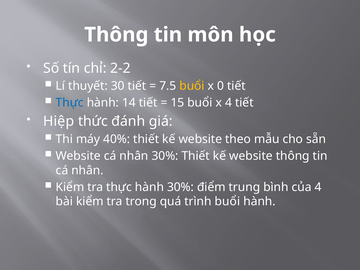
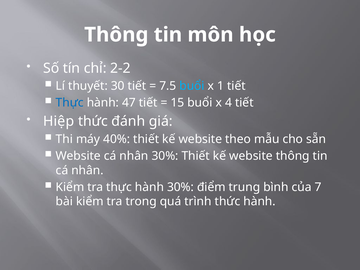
buổi colour: yellow -> light blue (192, 86)
0: 0 -> 1 (221, 86)
14: 14 -> 47 (129, 103)
của 4: 4 -> 7 (318, 187)
trình buổi: buổi -> thức (227, 202)
